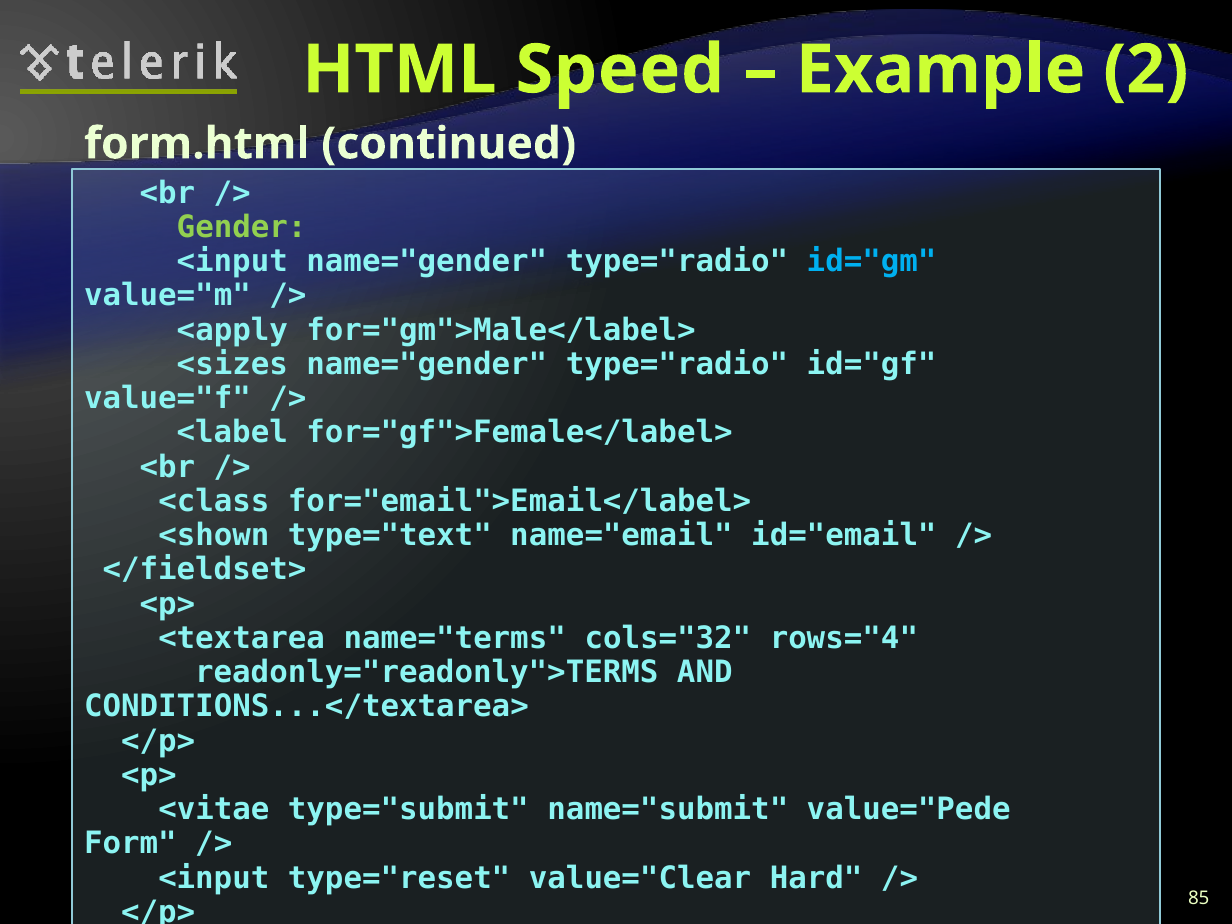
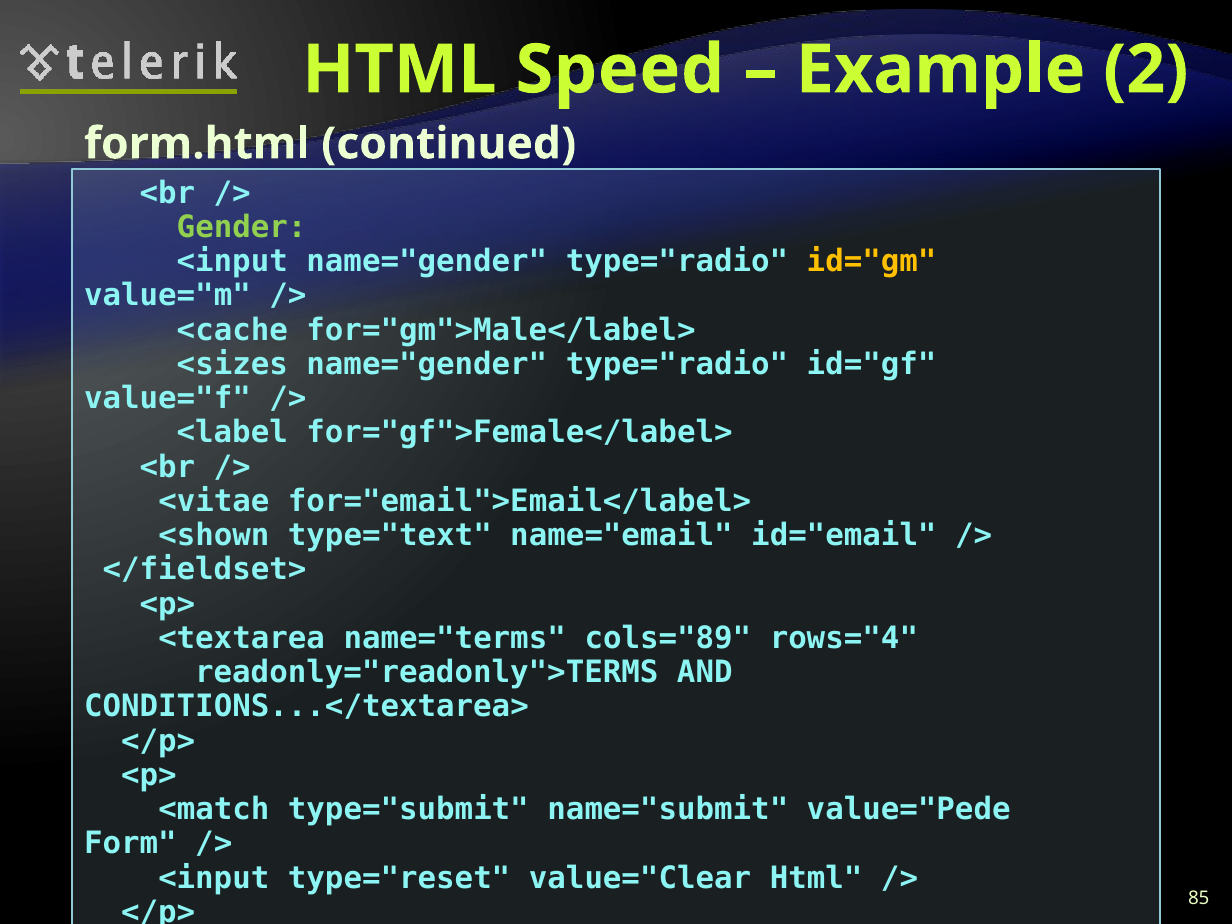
id="gm colour: light blue -> yellow (872, 262)
<apply: <apply -> <cache (232, 330)
<class: <class -> <vitae (214, 501)
cols="32: cols="32 -> cols="89 (668, 638)
<vitae: <vitae -> <match (214, 809)
value="Clear Hard: Hard -> Html (816, 878)
